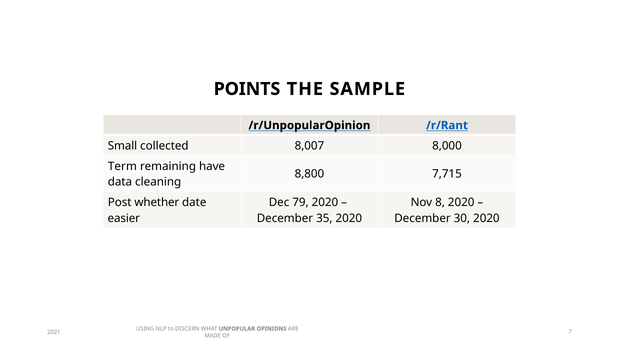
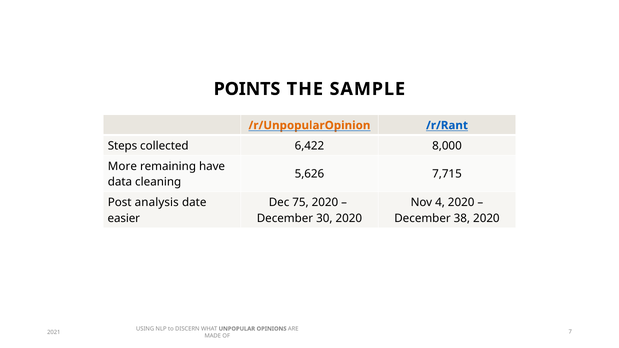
/r/UnpopularOpinion colour: black -> orange (309, 125)
Small: Small -> Steps (122, 146)
8,007: 8,007 -> 6,422 (309, 146)
Term: Term -> More (122, 166)
8,800: 8,800 -> 5,626 (309, 174)
whether: whether -> analysis (157, 203)
79: 79 -> 75 (301, 203)
8: 8 -> 4 (440, 203)
35: 35 -> 30 (324, 218)
30: 30 -> 38 (462, 218)
